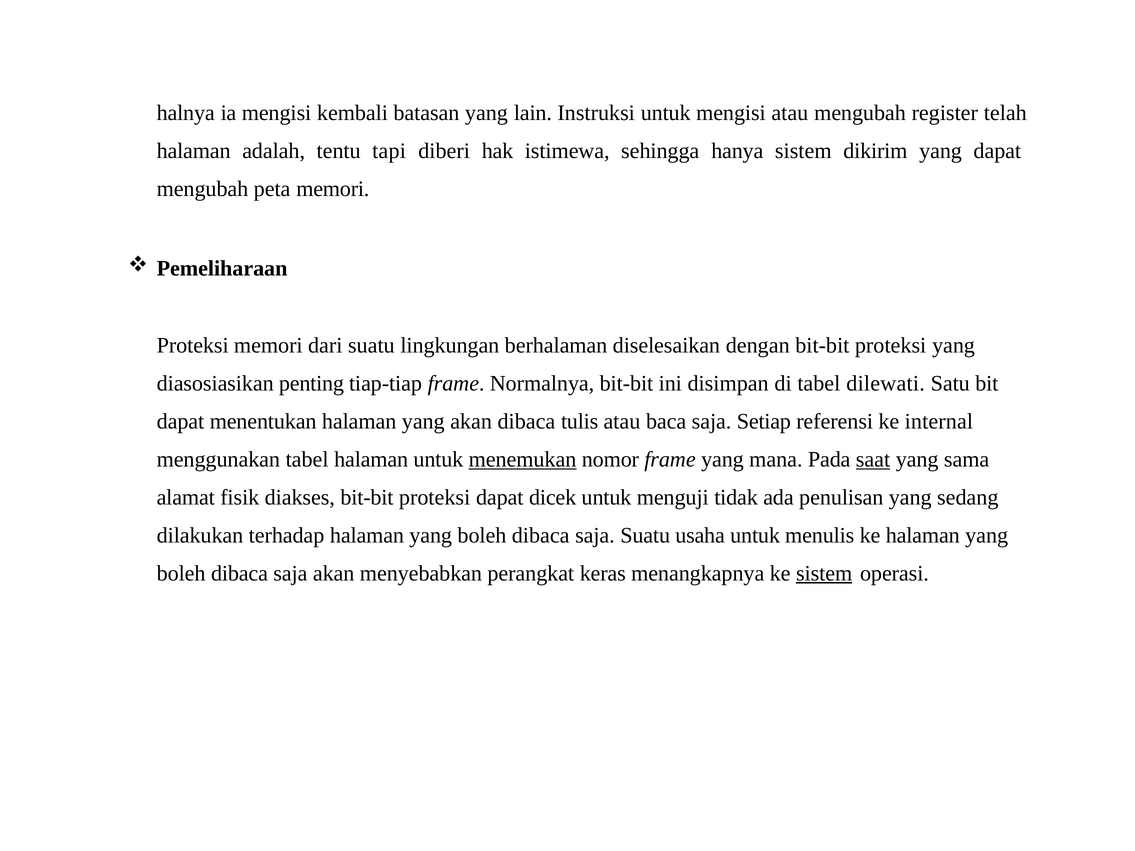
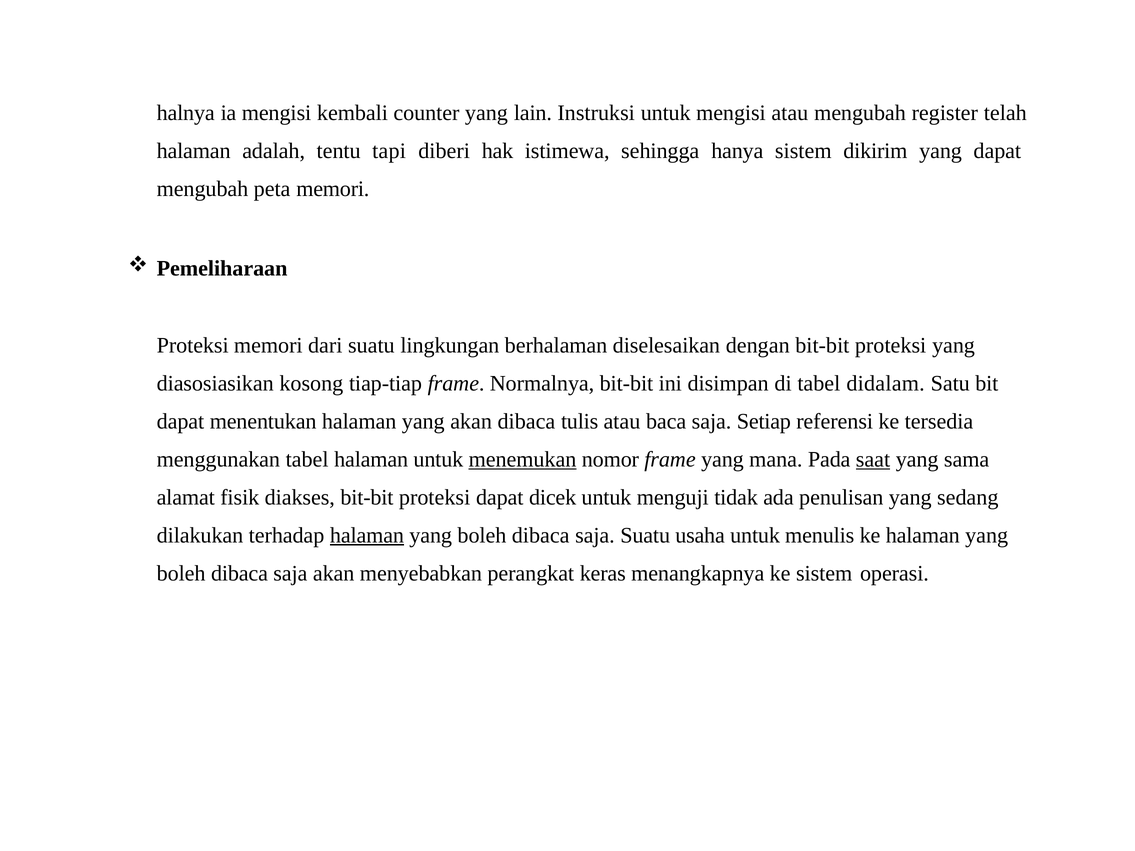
batasan: batasan -> counter (426, 113)
penting: penting -> kosong (311, 384)
dilewati: dilewati -> didalam (886, 384)
internal: internal -> tersedia (939, 422)
halaman underline: none -> present (367, 535)
sistem underline: present -> none (824, 573)
